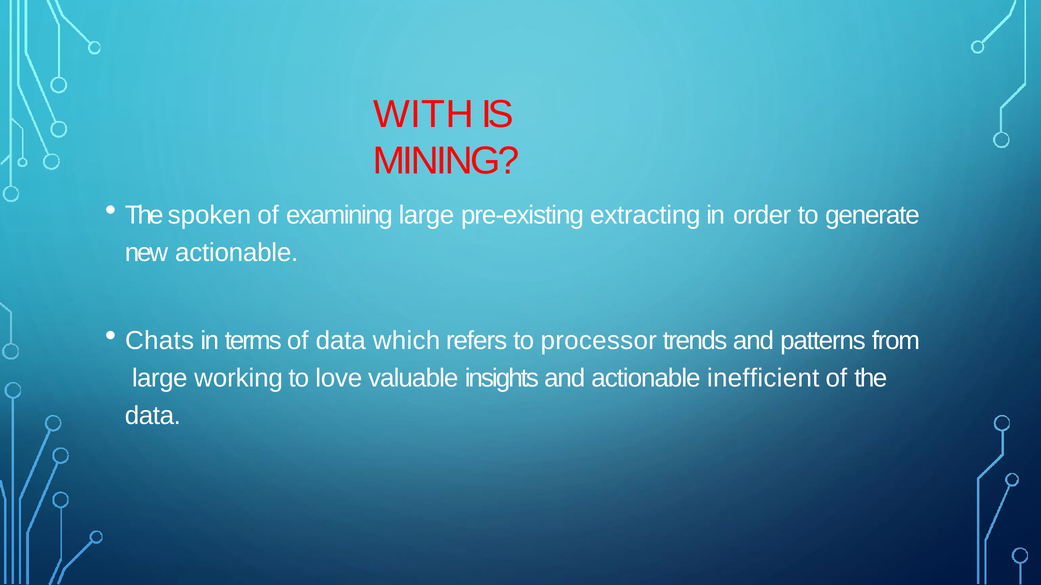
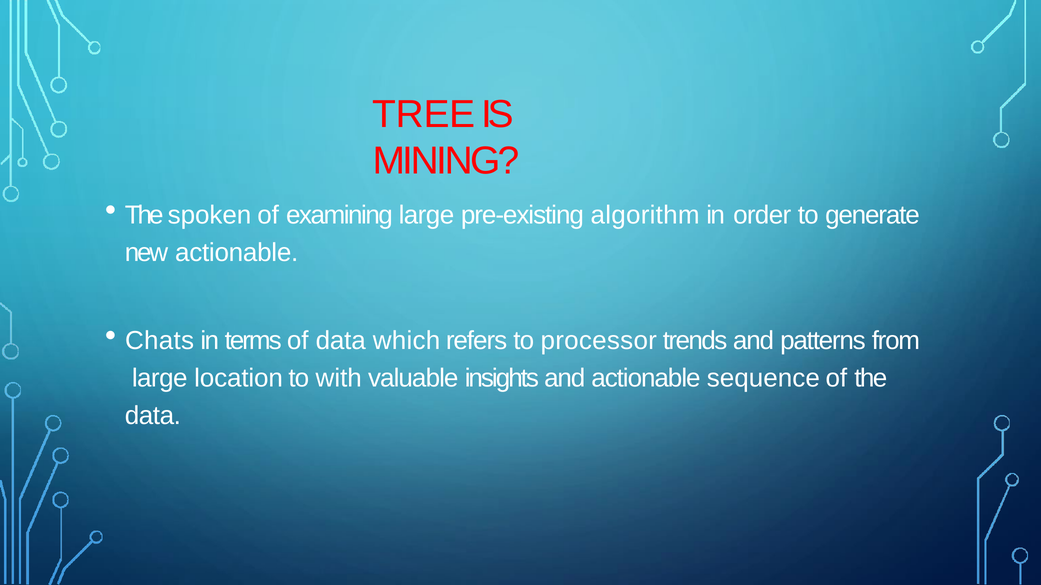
WITH: WITH -> TREE (424, 114)
extracting: extracting -> algorithm (645, 216)
working: working -> location (239, 379)
love: love -> with (339, 379)
inefficient: inefficient -> sequence (763, 379)
